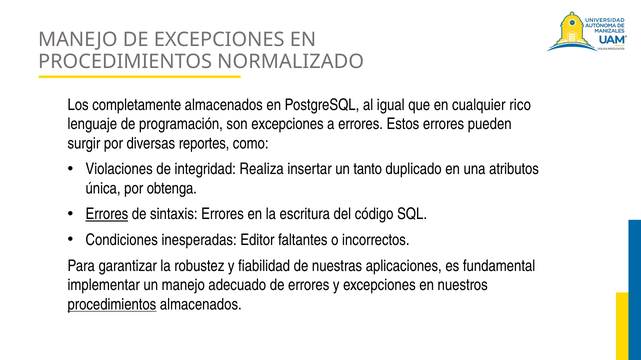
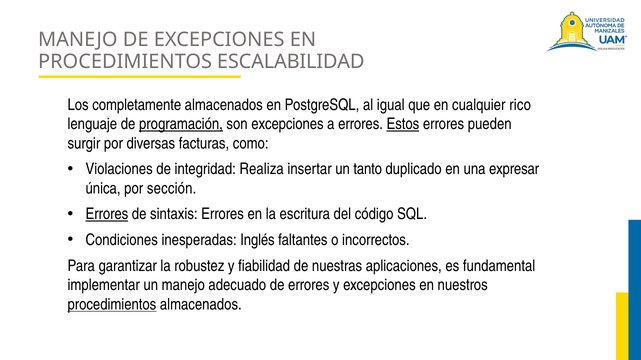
NORMALIZADO: NORMALIZADO -> ESCALABILIDAD (291, 62)
programación underline: none -> present (181, 124)
Estos underline: none -> present (403, 124)
reportes: reportes -> facturas (204, 143)
atributos: atributos -> expresar (514, 169)
obtenga: obtenga -> sección (172, 189)
Editor: Editor -> Inglés (257, 240)
